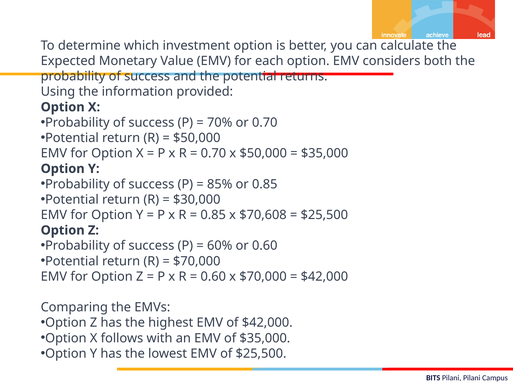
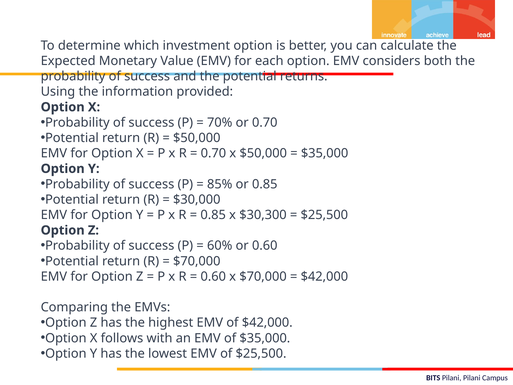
$70,608: $70,608 -> $30,300 (263, 215)
